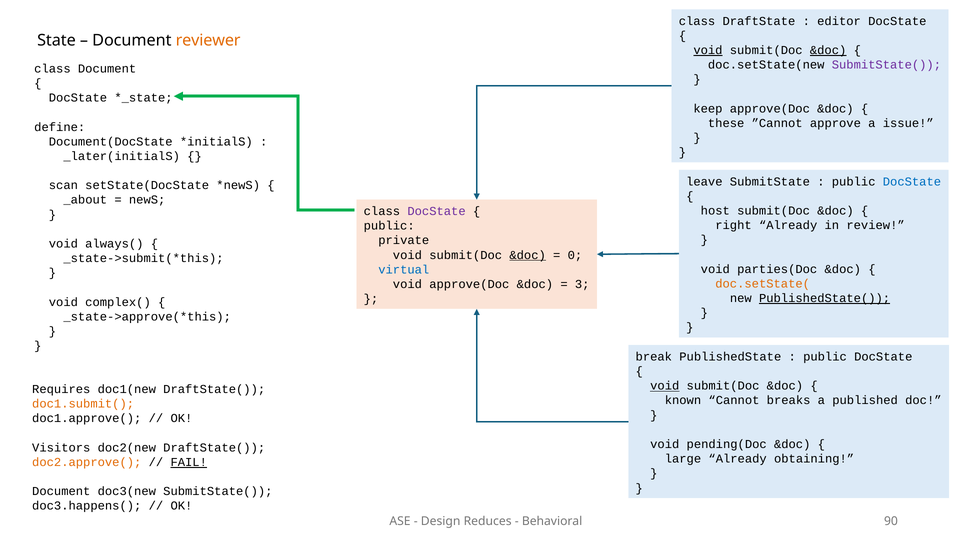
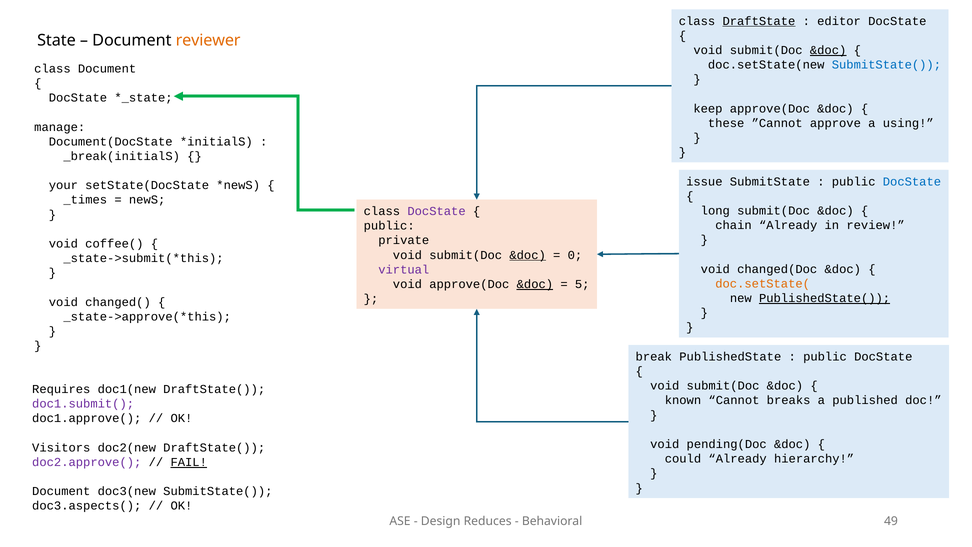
DraftState underline: none -> present (759, 21)
void underline: present -> none (708, 50)
SubmitState( colour: purple -> blue (886, 65)
issue: issue -> using (908, 123)
define: define -> manage (60, 127)
_later(initialS: _later(initialS -> _break(initialS (122, 156)
leave: leave -> issue (704, 181)
scan: scan -> your (63, 185)
_about: _about -> _times (85, 200)
host: host -> long (715, 211)
right: right -> chain (734, 225)
always(: always( -> coffee( (114, 244)
parties(Doc: parties(Doc -> changed(Doc (777, 269)
virtual colour: blue -> purple (404, 270)
&doc underline: none -> present (535, 284)
3: 3 -> 5 (582, 284)
complex(: complex( -> changed( (118, 302)
void underline: present -> none (665, 386)
doc1.submit( colour: orange -> purple (83, 404)
large: large -> could (683, 459)
obtaining: obtaining -> hierarchy (814, 459)
doc2.approve( colour: orange -> purple (87, 462)
doc3.happens(: doc3.happens( -> doc3.aspects( (87, 506)
90: 90 -> 49 (891, 521)
